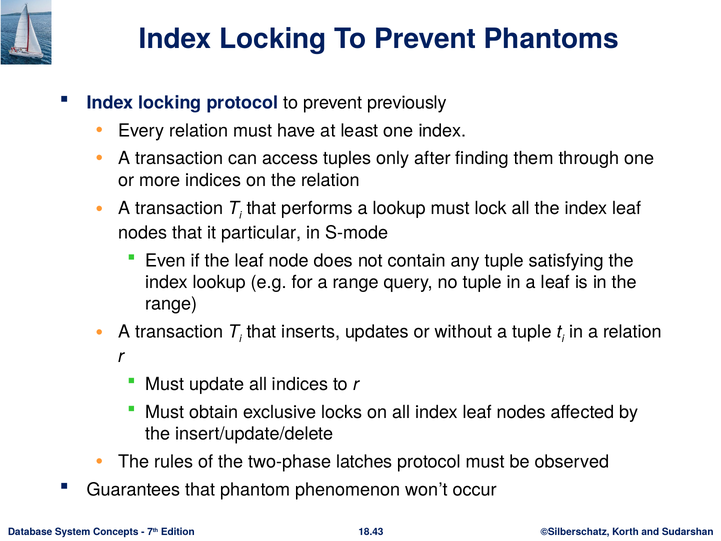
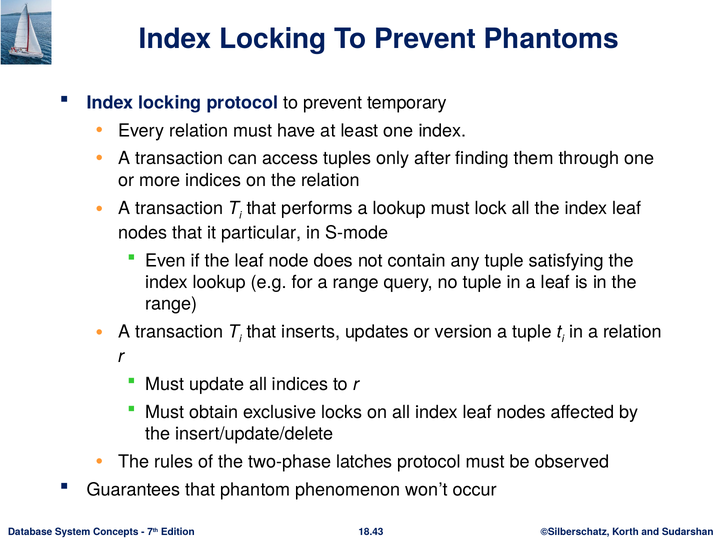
previously: previously -> temporary (407, 103)
without: without -> version (464, 332)
